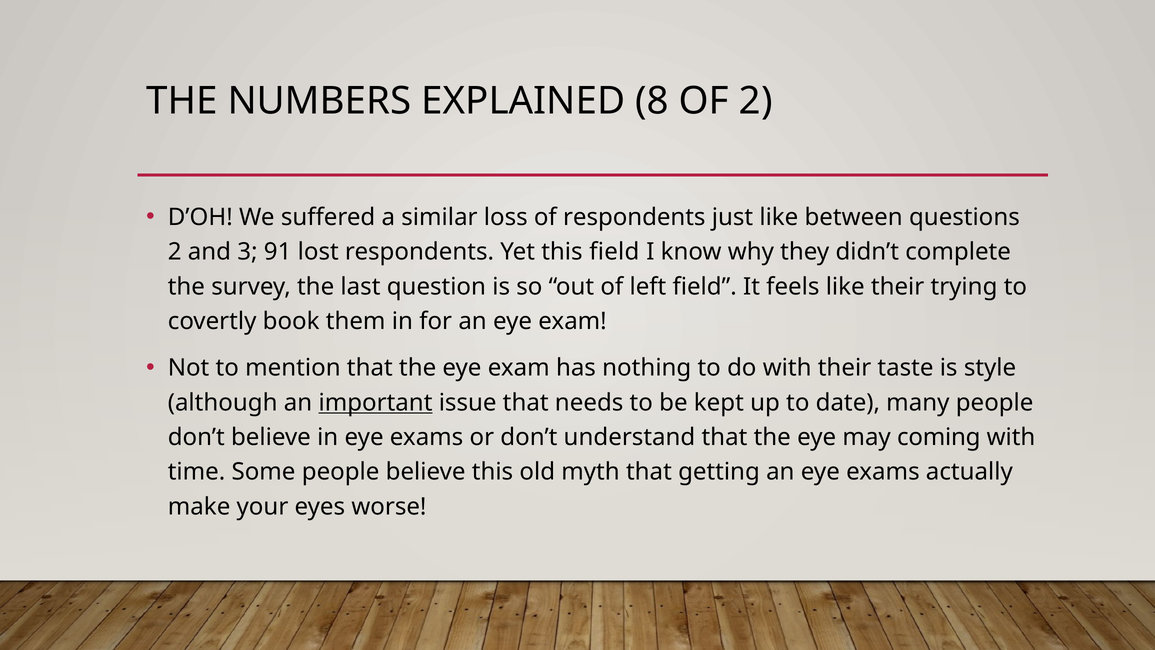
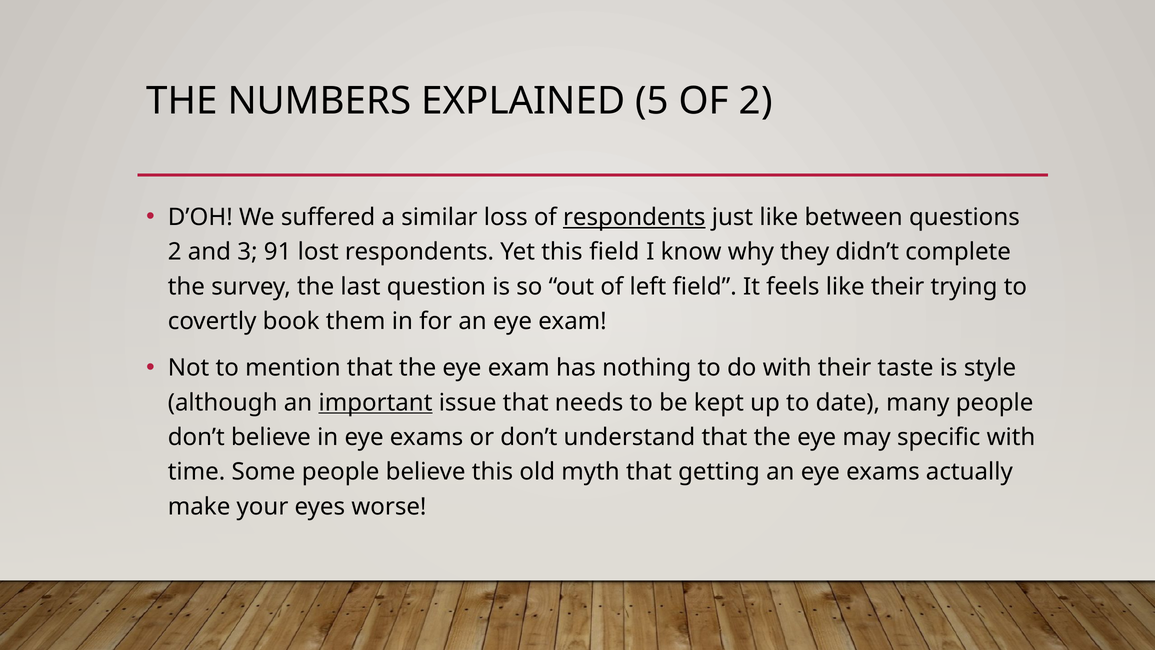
8: 8 -> 5 (652, 101)
respondents underline: none -> present (634, 217)
coming: coming -> specific (939, 437)
